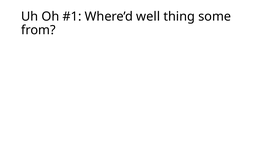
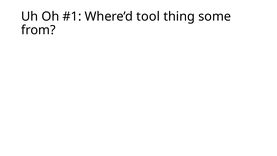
well: well -> tool (148, 16)
